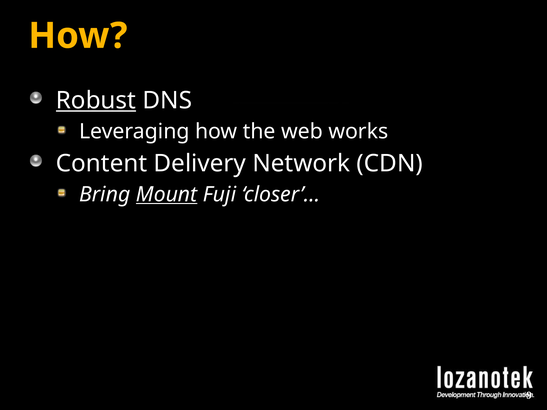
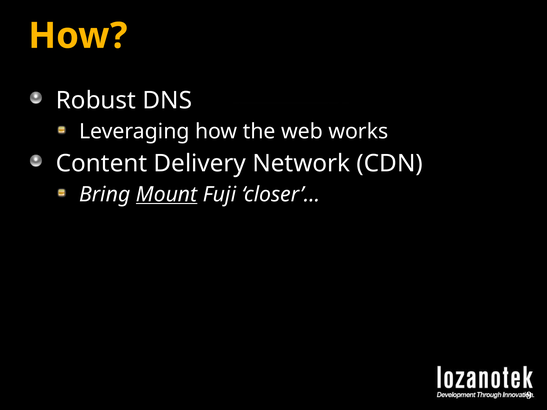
Robust underline: present -> none (96, 101)
